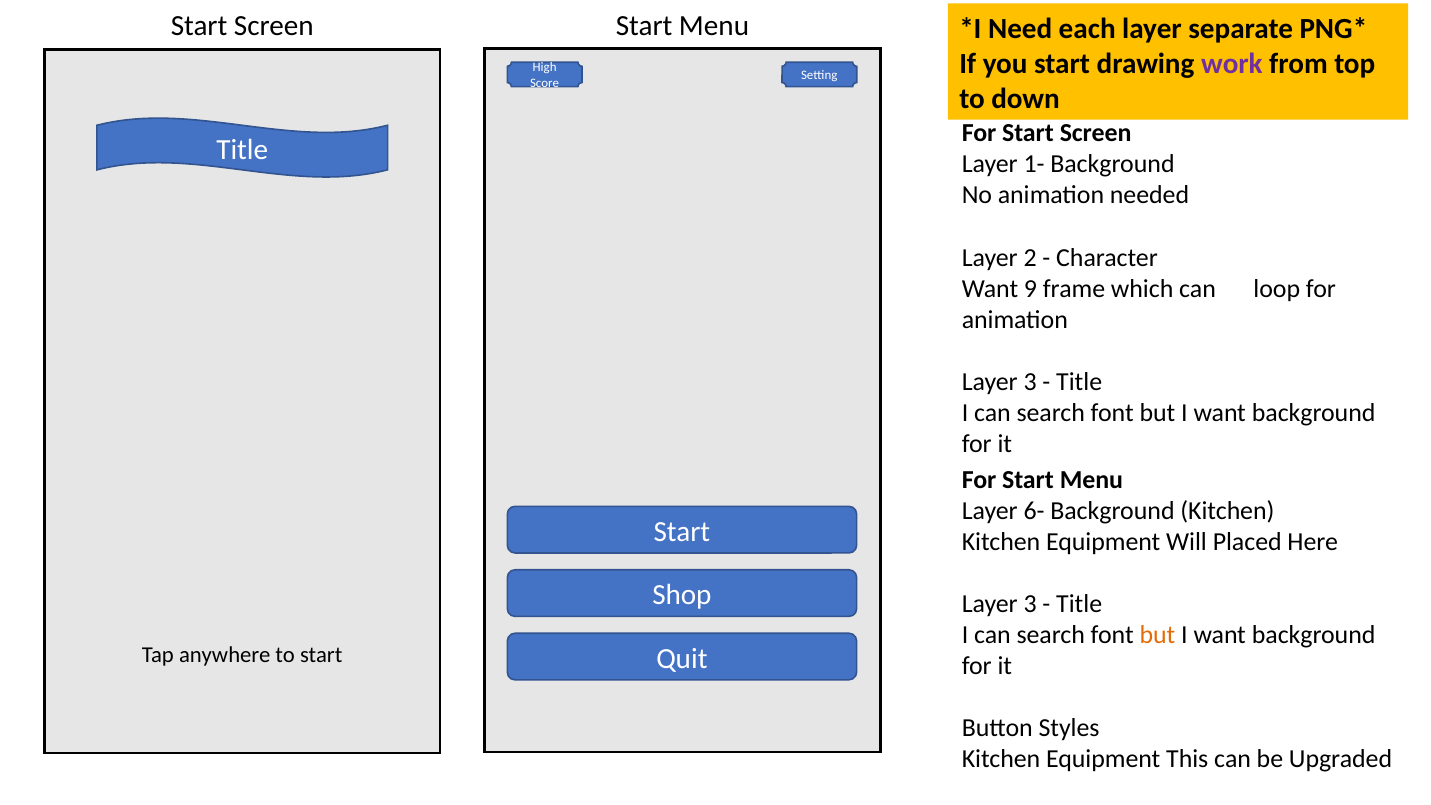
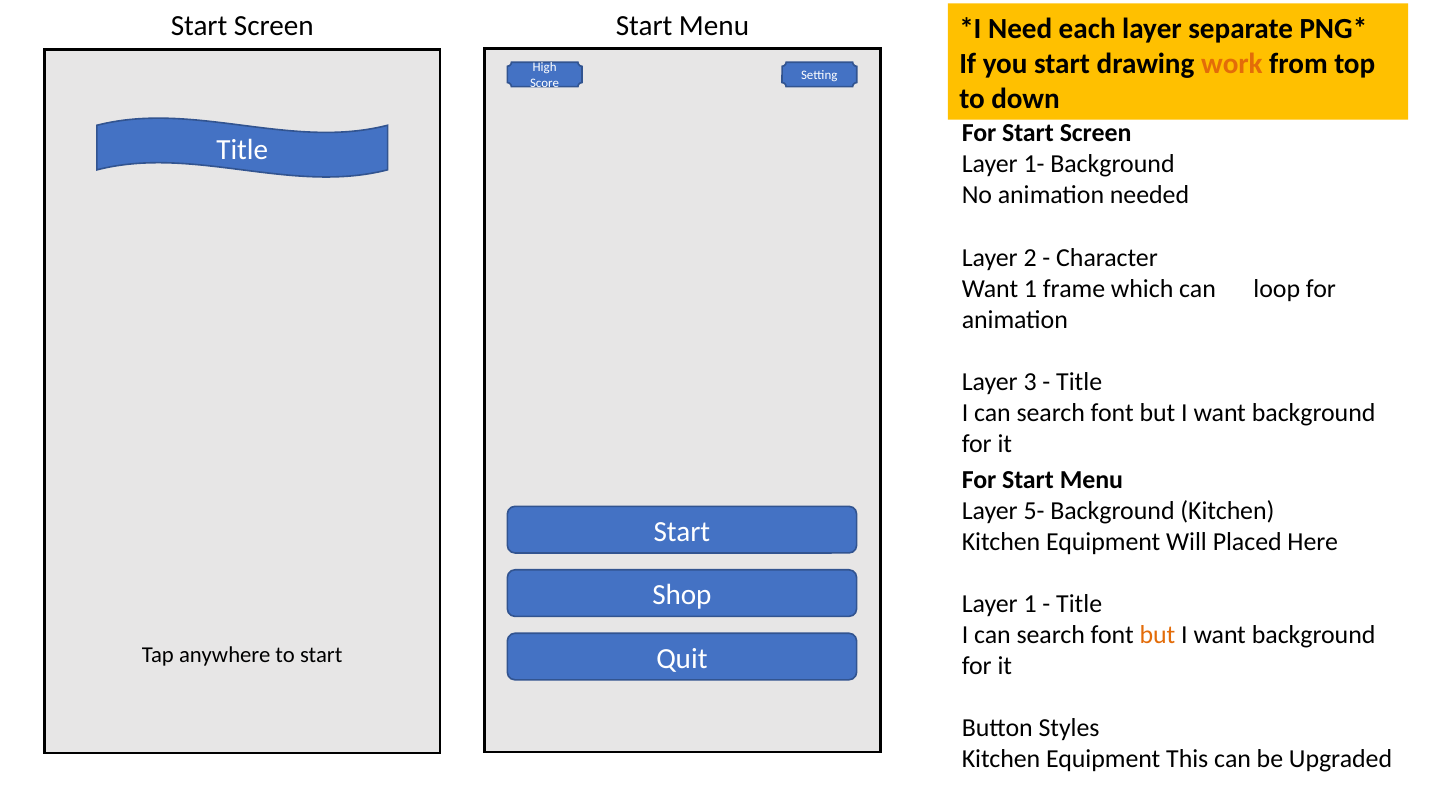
work colour: purple -> orange (1232, 64)
Want 9: 9 -> 1 (1031, 289)
6-: 6- -> 5- (1034, 511)
3: 3 -> 1 (1030, 604)
